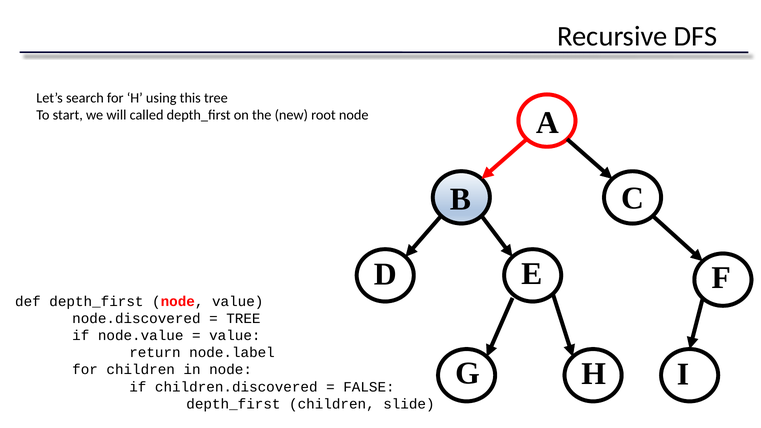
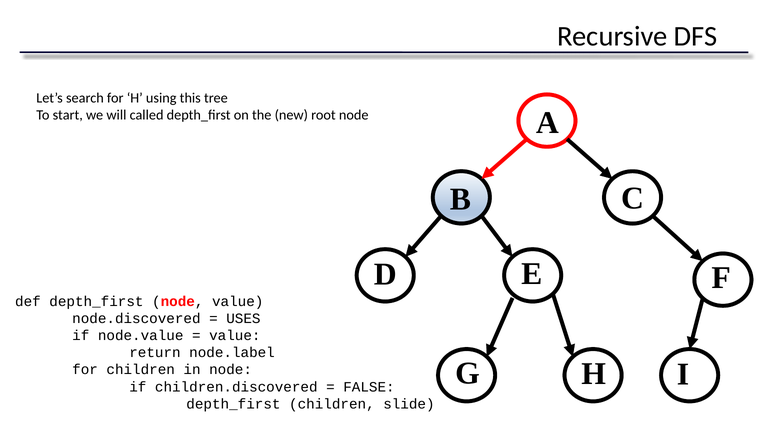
TREE: TREE -> USES (243, 318)
